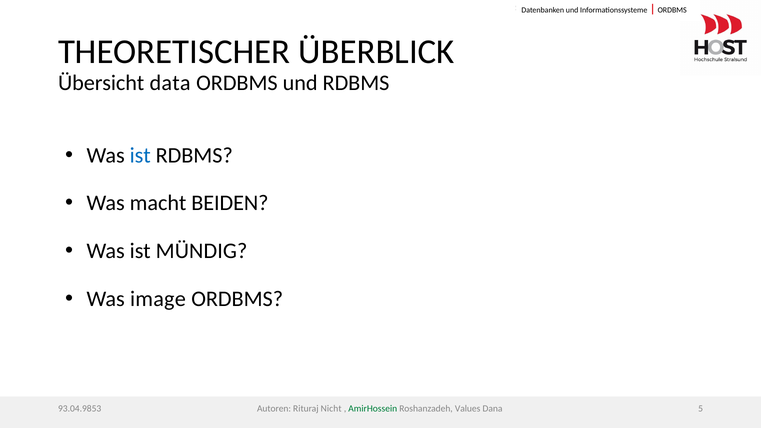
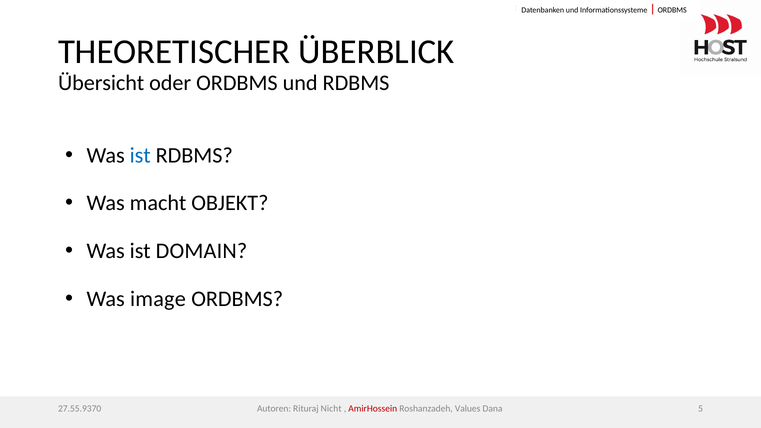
data: data -> oder (170, 83)
BEIDEN: BEIDEN -> OBJEKT (230, 203)
MÜNDIG: MÜNDIG -> DOMAIN (201, 251)
93.04.9853: 93.04.9853 -> 27.55.9370 (80, 409)
AmirHossein colour: green -> red (373, 409)
